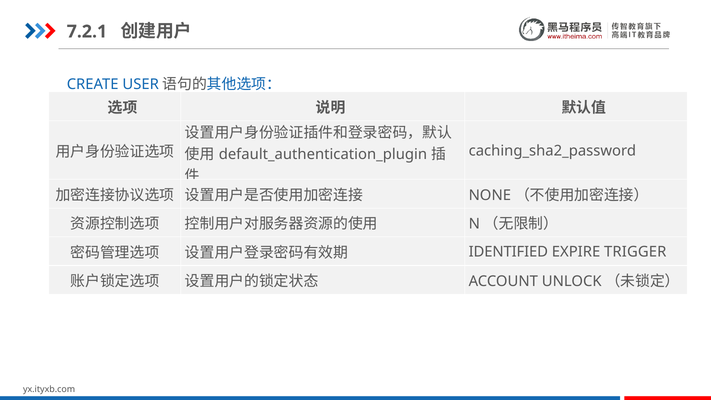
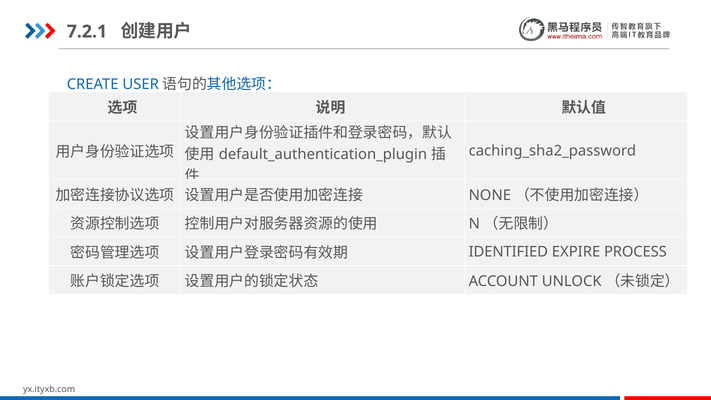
TRIGGER: TRIGGER -> PROCESS (635, 252)
